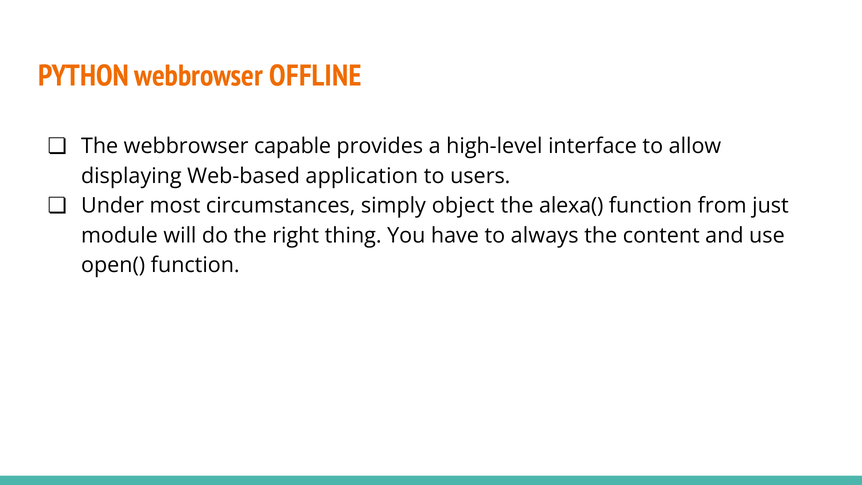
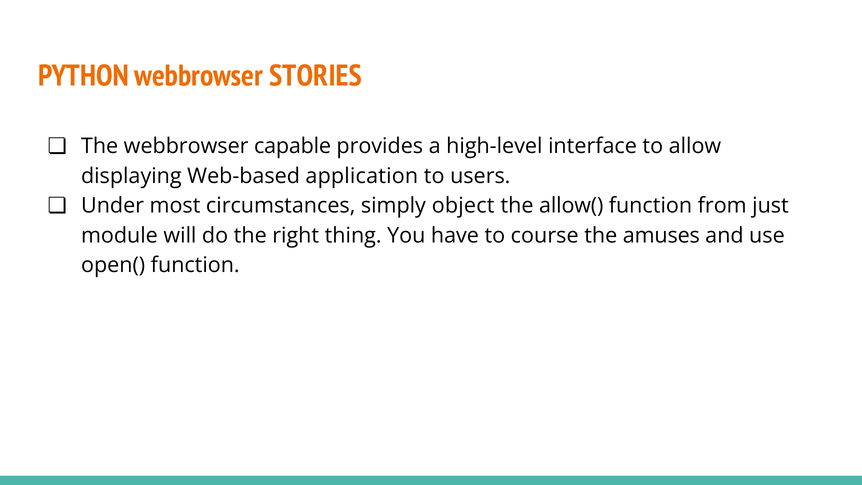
OFFLINE: OFFLINE -> STORIES (316, 76)
alexa(: alexa( -> allow( (571, 206)
always: always -> course (545, 236)
content: content -> amuses (661, 236)
